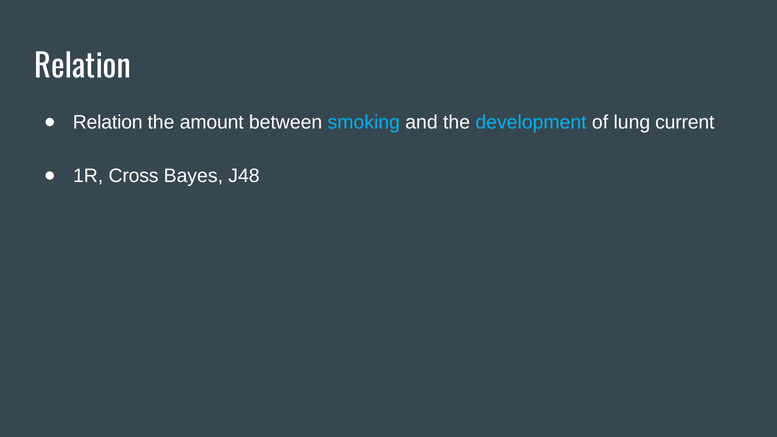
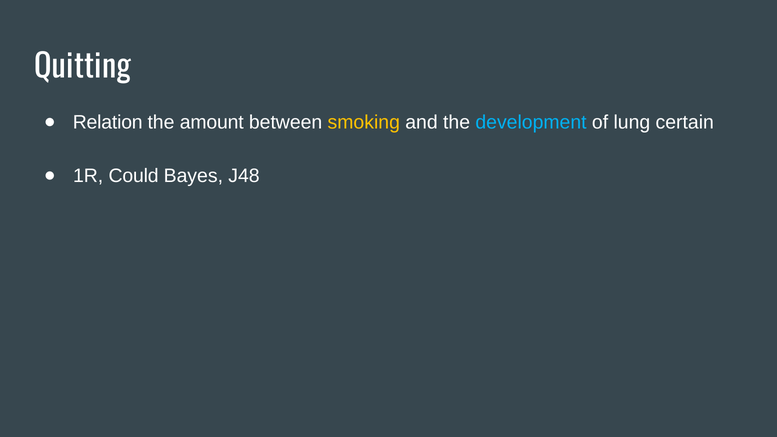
Relation: Relation -> Quitting (83, 67)
smoking colour: light blue -> yellow (364, 122)
current: current -> certain (685, 122)
Cross: Cross -> Could (134, 176)
